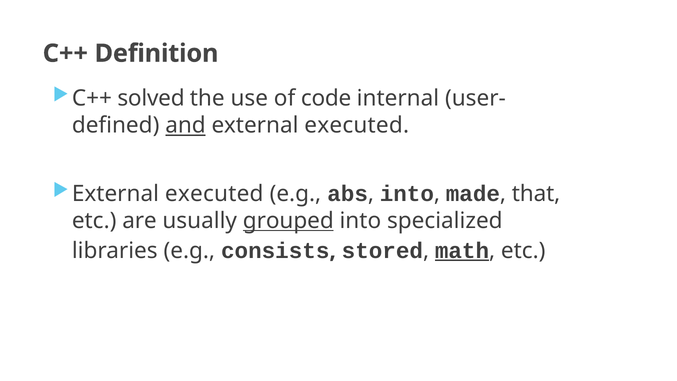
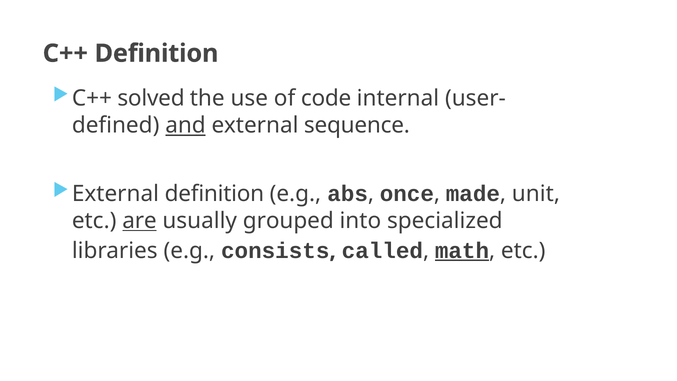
executed: executed -> sequence (357, 125)
executed: executed -> definition (214, 194)
into: into -> once (407, 194)
that: that -> unit (536, 194)
are underline: none -> present (140, 221)
grouped underline: present -> none (288, 221)
stored: stored -> called (382, 251)
